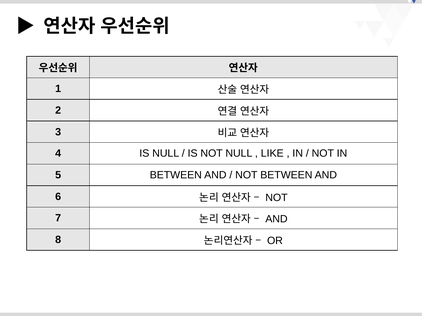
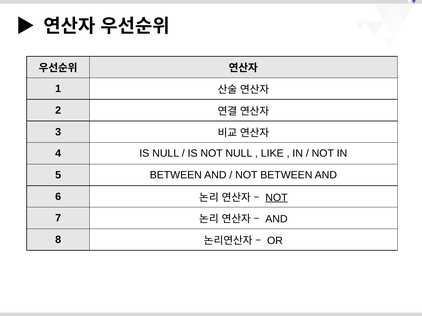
NOT underline: none -> present (276, 198)
